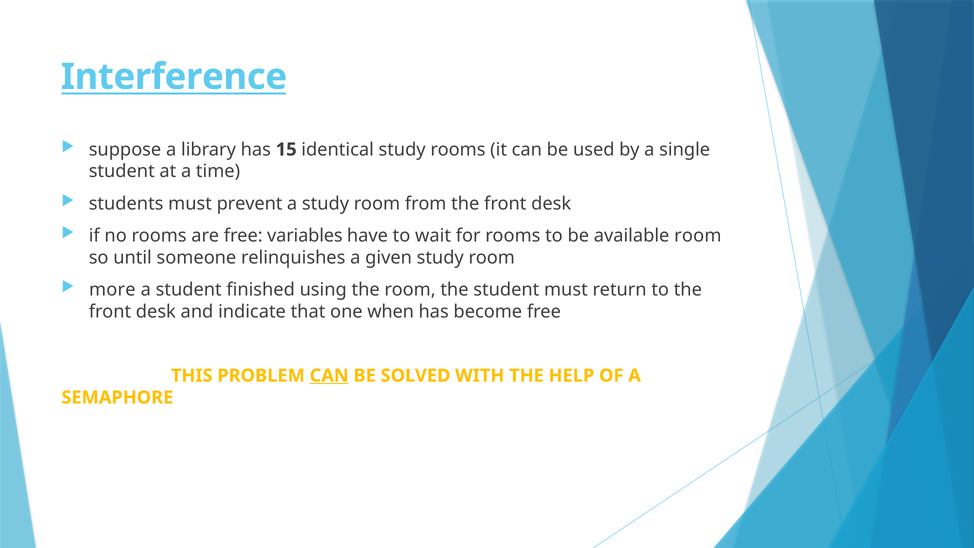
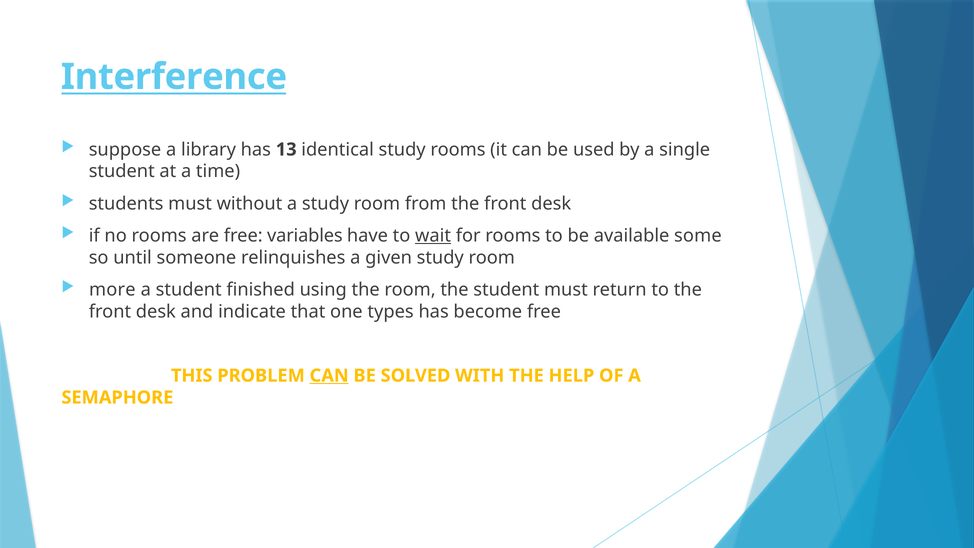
15: 15 -> 13 (286, 149)
prevent: prevent -> without (249, 203)
wait underline: none -> present (433, 236)
available room: room -> some (698, 236)
when: when -> types (391, 311)
